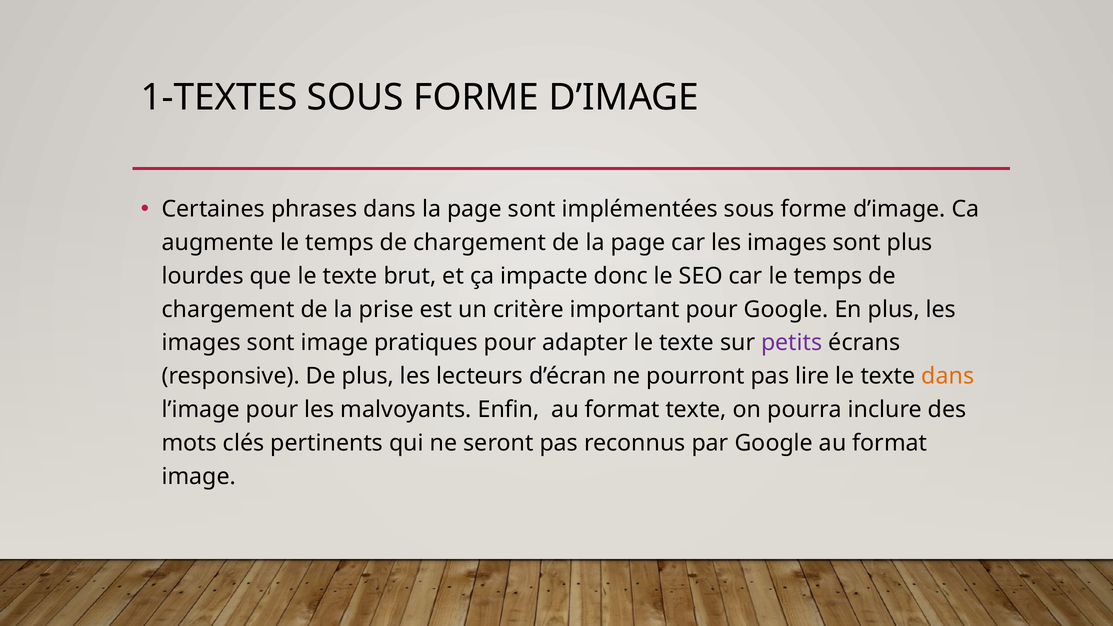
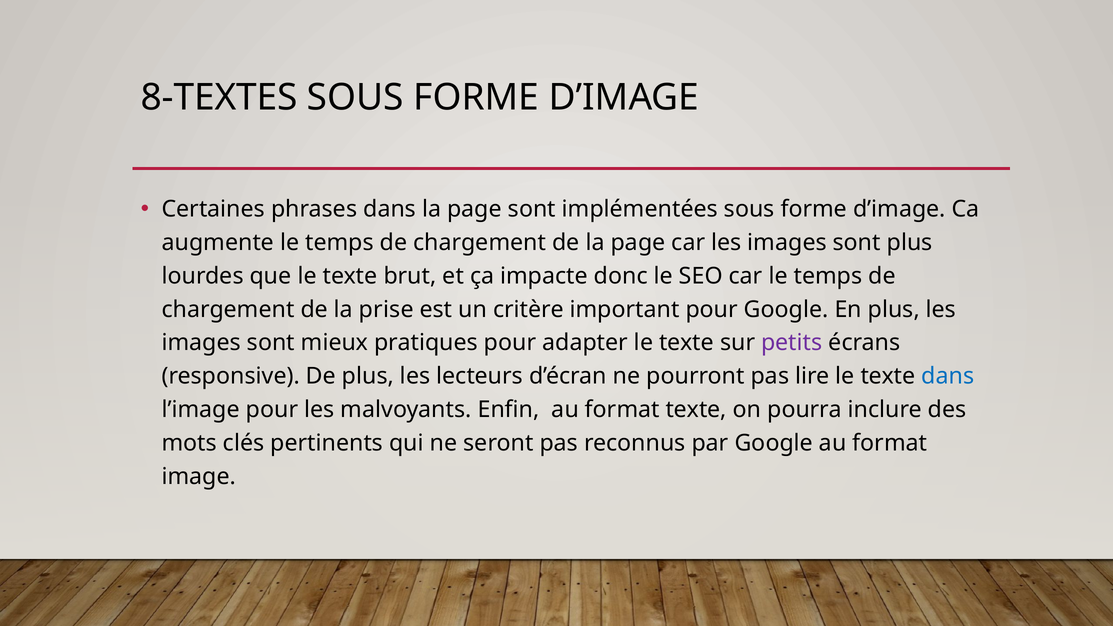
1-TEXTES: 1-TEXTES -> 8-TEXTES (219, 97)
sont image: image -> mieux (335, 343)
dans colour: orange -> blue (948, 376)
